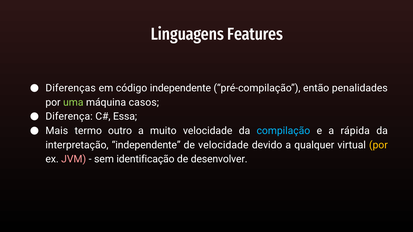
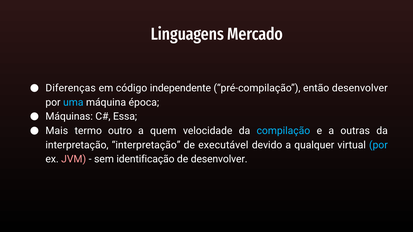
Features: Features -> Mercado (255, 34)
então penalidades: penalidades -> desenvolver (360, 88)
uma colour: light green -> light blue (73, 102)
casos: casos -> época (144, 102)
Diferença: Diferença -> Máquinas (69, 117)
muito: muito -> quem (163, 131)
rápida: rápida -> outras (355, 131)
interpretação independente: independente -> interpretação (146, 145)
de velocidade: velocidade -> executável (223, 145)
por colour: yellow -> light blue (378, 145)
